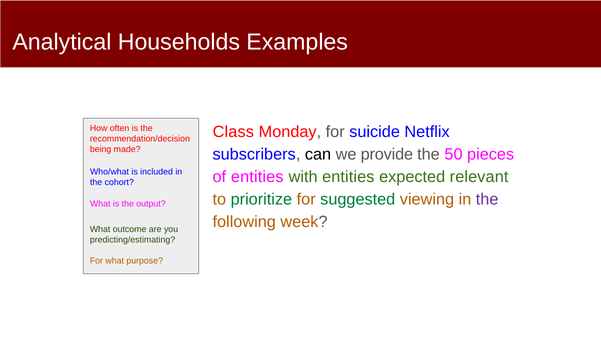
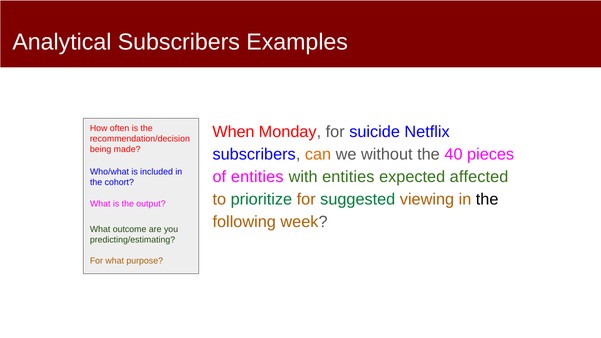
Analytical Households: Households -> Subscribers (179, 42)
Class: Class -> When (233, 132)
can colour: black -> orange (318, 155)
provide: provide -> without (387, 155)
50: 50 -> 40 (454, 155)
relevant: relevant -> affected (479, 177)
the colour: purple -> black (487, 199)
